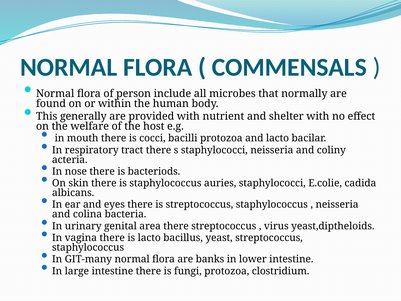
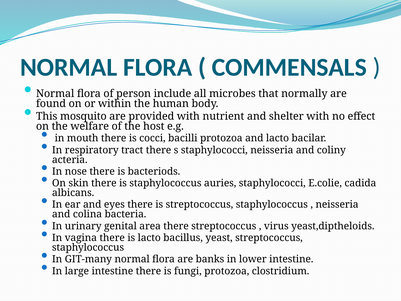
generally: generally -> mosquito (83, 116)
